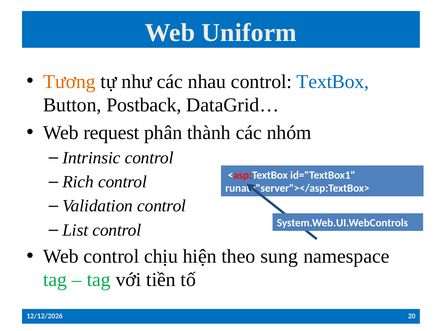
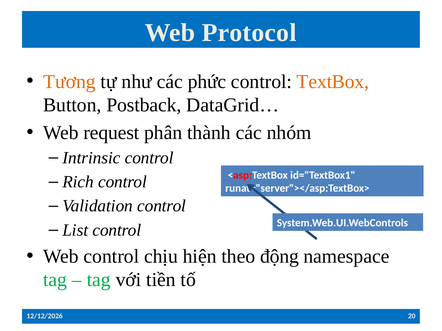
Uniform: Uniform -> Protocol (249, 33)
nhau: nhau -> phức (207, 82)
TextBox colour: blue -> orange (333, 82)
sung: sung -> động (279, 257)
